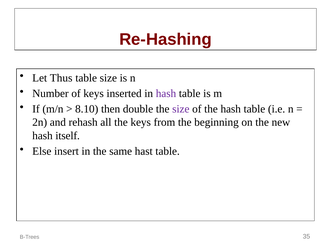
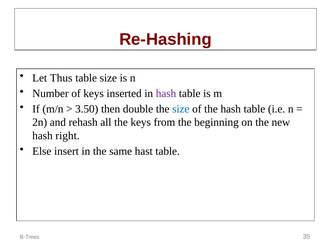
8.10: 8.10 -> 3.50 (87, 109)
size colour: purple -> blue (181, 109)
itself: itself -> right (68, 136)
